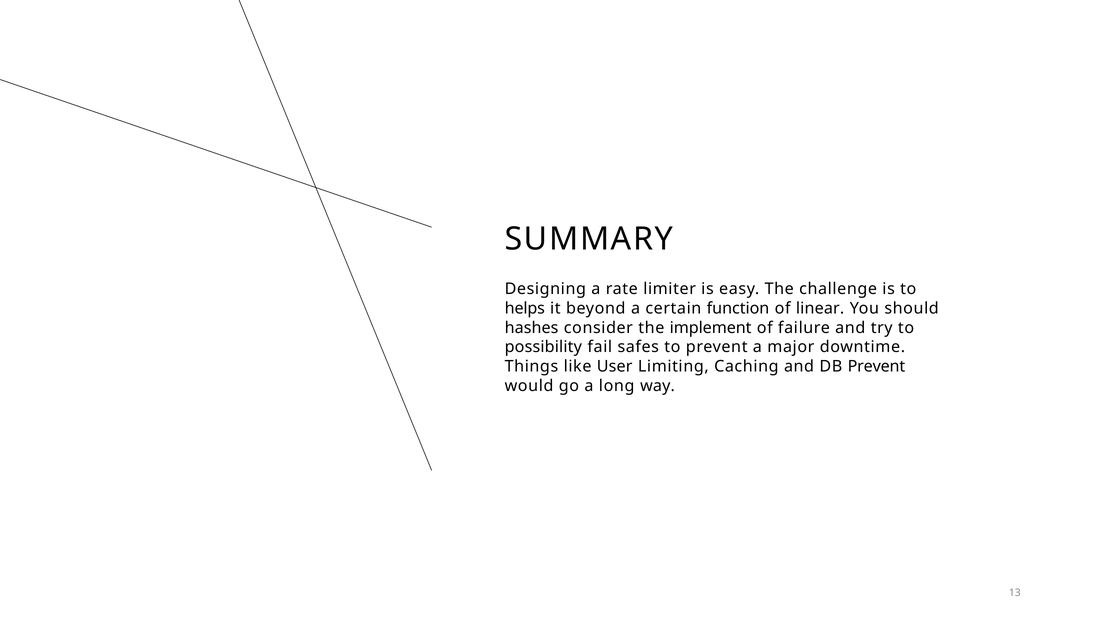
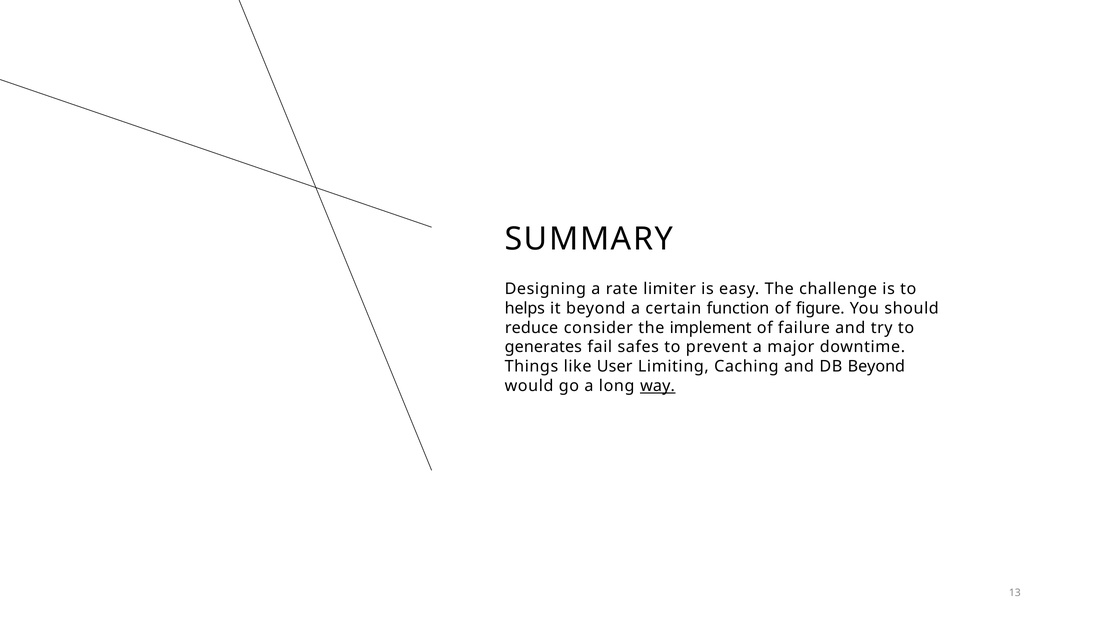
linear: linear -> figure (820, 308)
hashes: hashes -> reduce (532, 328)
possibility: possibility -> generates (543, 347)
DB Prevent: Prevent -> Beyond (876, 366)
way underline: none -> present (658, 386)
